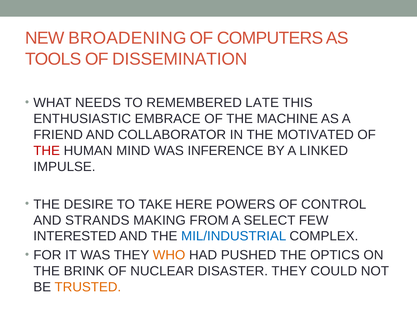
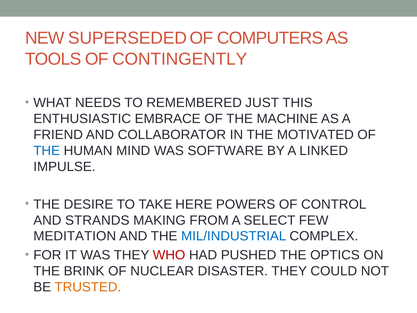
BROADENING: BROADENING -> SUPERSEDED (127, 38)
DISSEMINATION: DISSEMINATION -> CONTINGENTLY (180, 59)
LATE: LATE -> JUST (262, 103)
THE colour: red -> blue (47, 151)
INFERENCE: INFERENCE -> SOFTWARE (225, 151)
INTERESTED: INTERESTED -> MEDITATION (75, 236)
WHO colour: orange -> red (169, 255)
